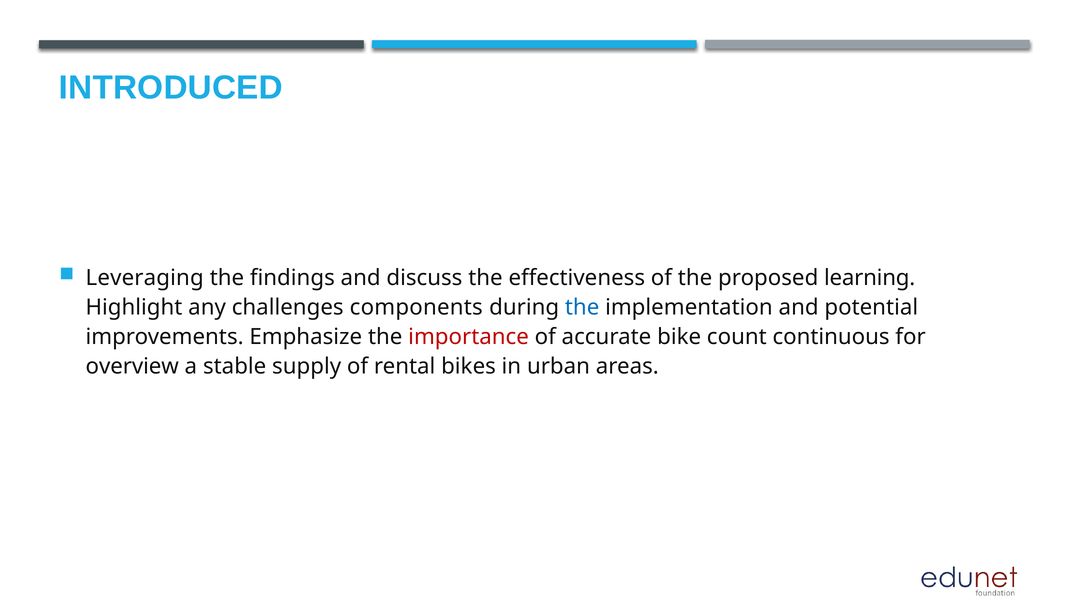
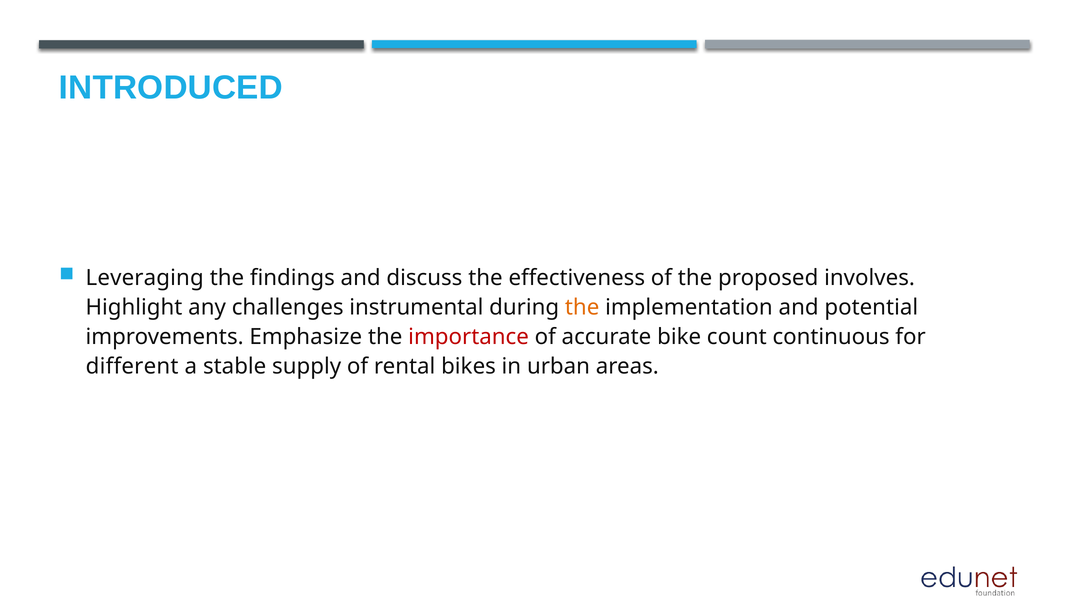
learning: learning -> involves (870, 278)
components: components -> instrumental (416, 307)
the colour: blue -> orange (582, 307)
overview: overview -> different (132, 366)
